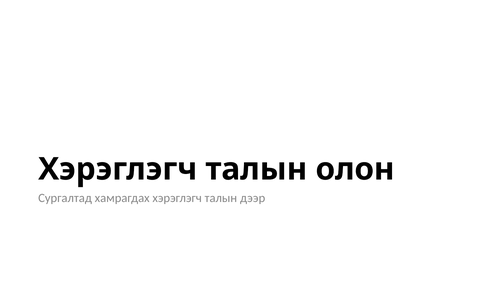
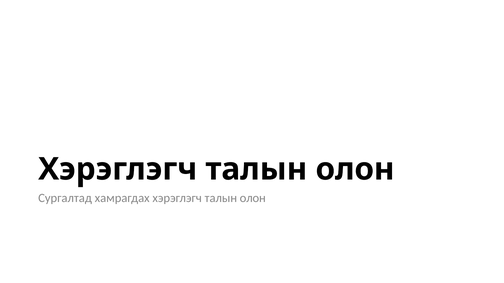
хамрагдах хэрэглэгч талын дээр: дээр -> олон (253, 198)
